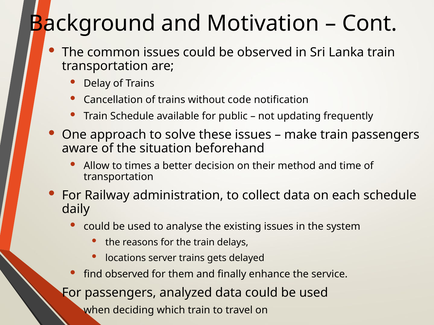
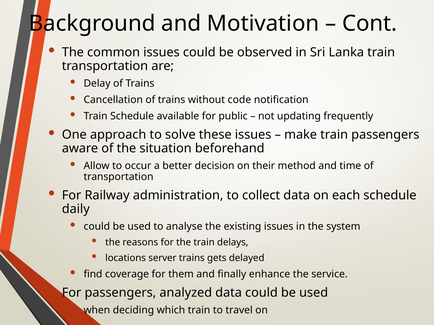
times: times -> occur (138, 166)
find observed: observed -> coverage (127, 274)
